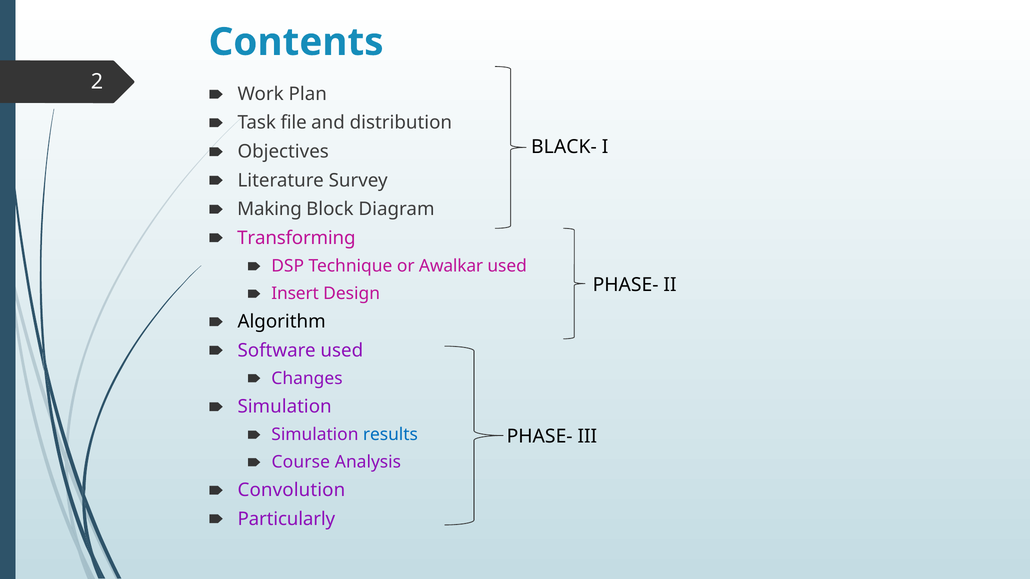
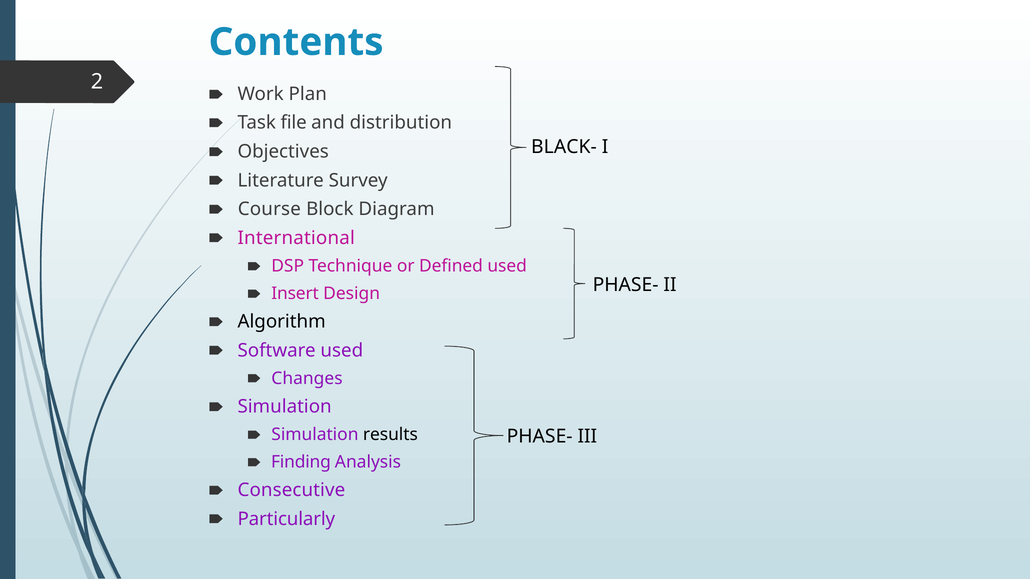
Making: Making -> Course (269, 209)
Transforming: Transforming -> International (296, 238)
Awalkar: Awalkar -> Defined (451, 266)
results colour: blue -> black (390, 435)
Course: Course -> Finding (301, 462)
Convolution: Convolution -> Consecutive (291, 490)
